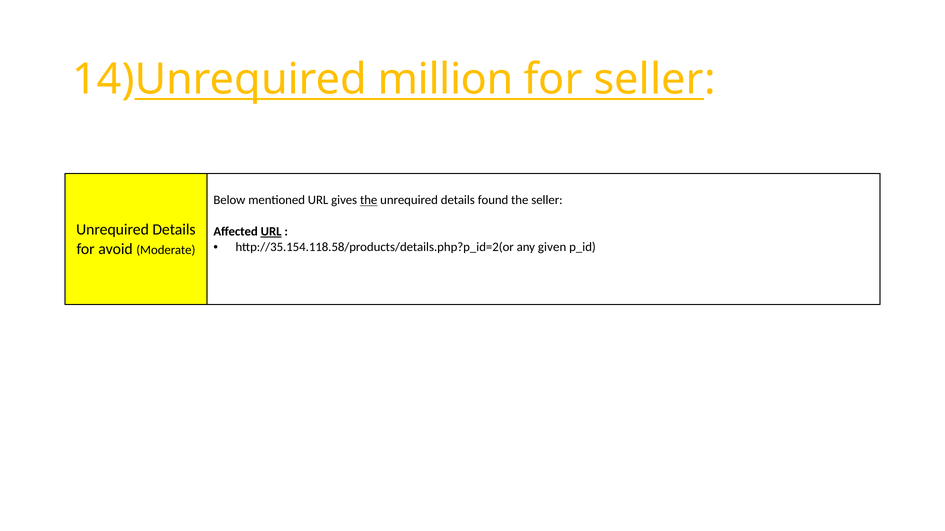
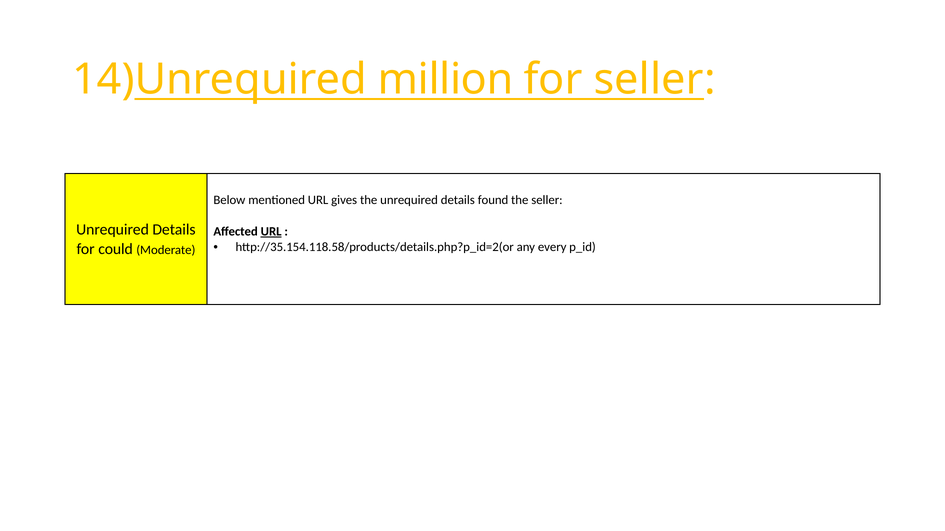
the underline: present -> none (369, 200)
given: given -> every (552, 247)
avoid: avoid -> could (116, 249)
